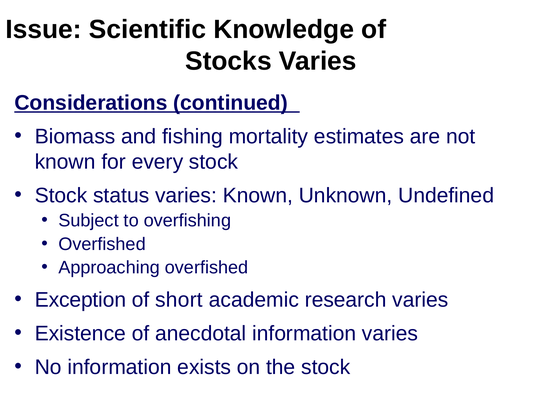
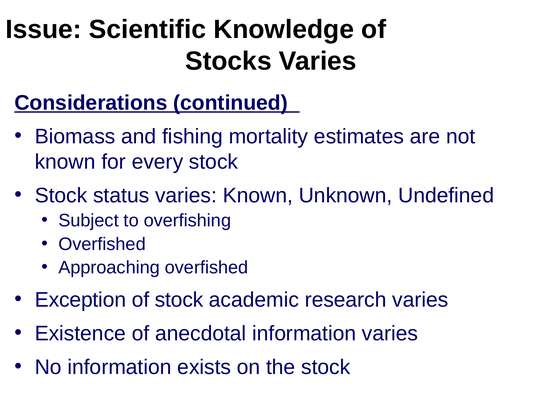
of short: short -> stock (179, 299)
